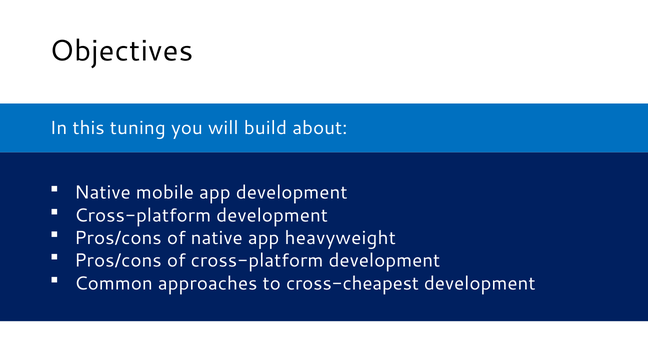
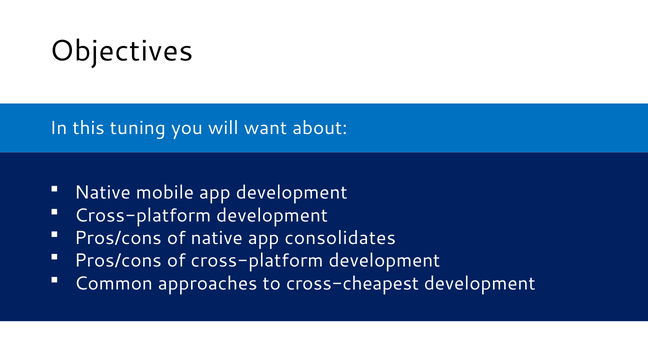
build: build -> want (265, 128)
heavyweight: heavyweight -> consolidates (340, 238)
